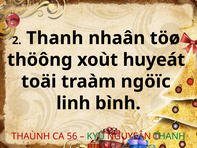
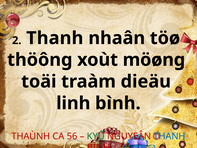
huyeát: huyeát -> möøng (154, 60)
ngöïc: ngöïc -> dieäu (146, 81)
THANH colour: green -> blue (169, 136)
